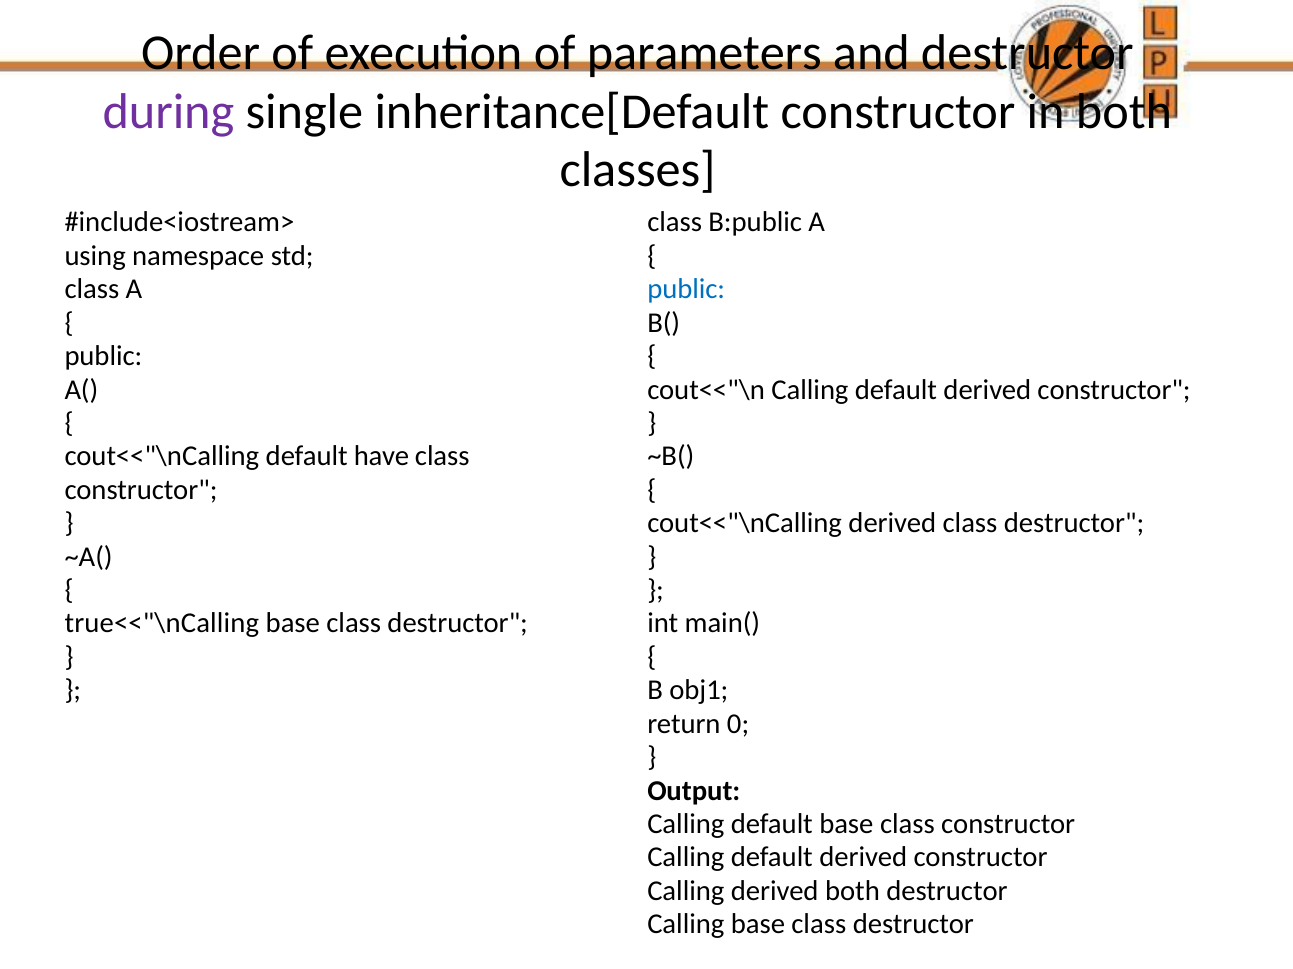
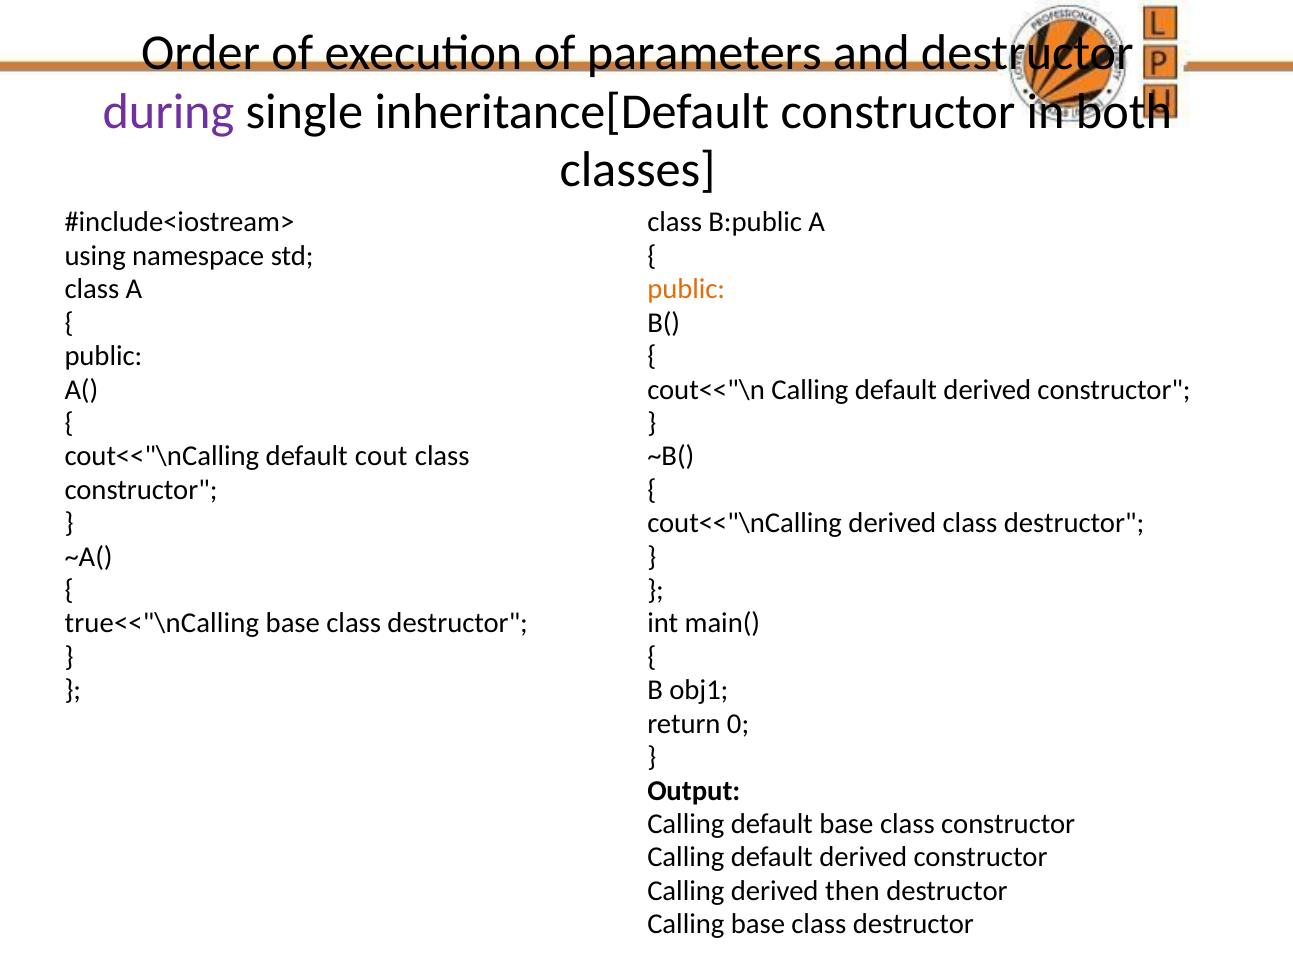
public colour: blue -> orange (686, 290)
have: have -> cout (381, 457)
derived both: both -> then (852, 892)
